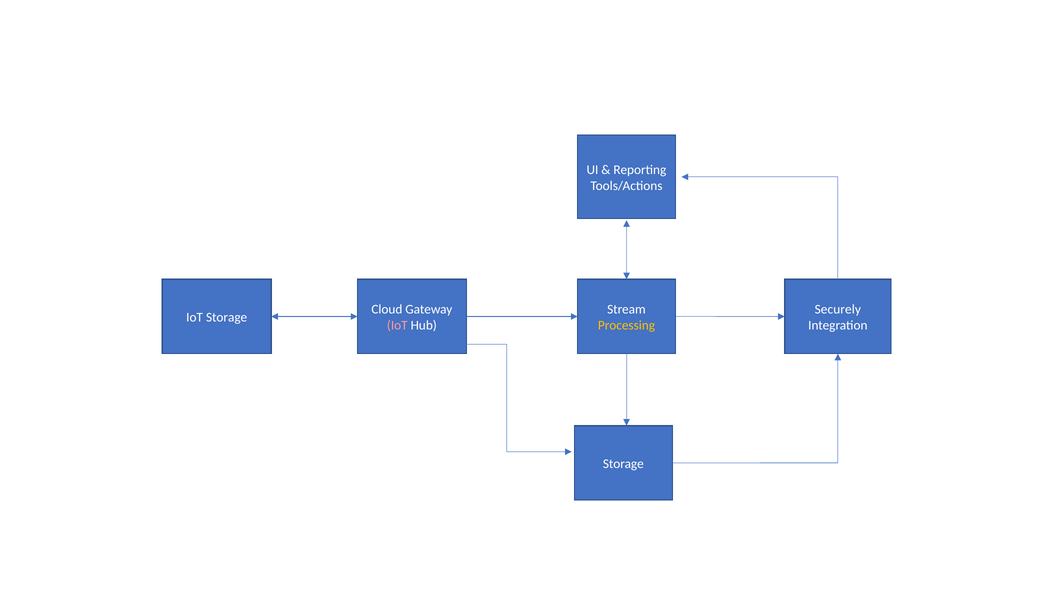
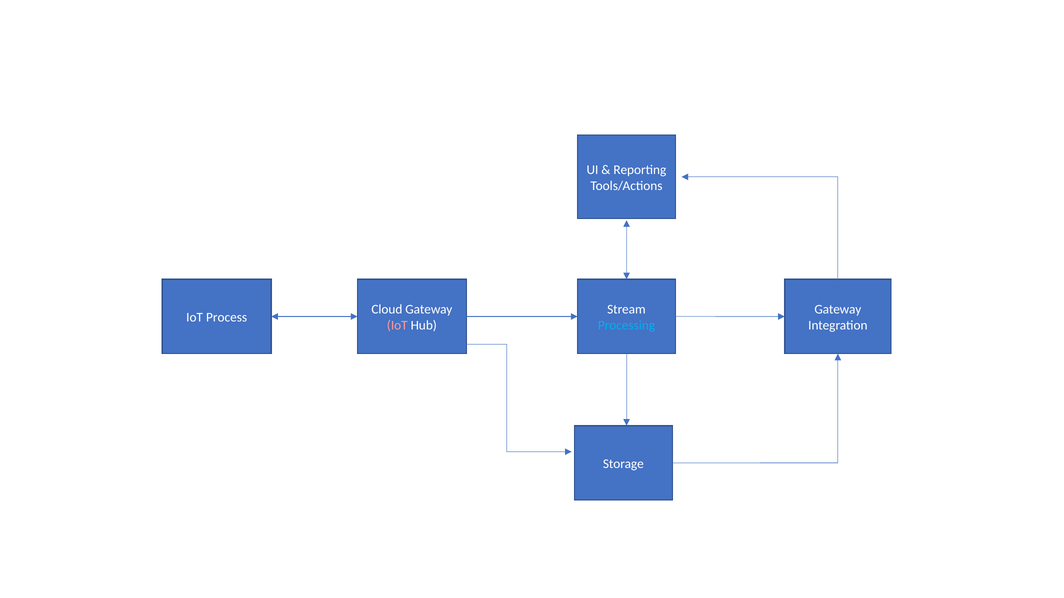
Securely: Securely -> Gateway (838, 310)
IoT Storage: Storage -> Process (227, 318)
Processing colour: yellow -> light blue (626, 326)
